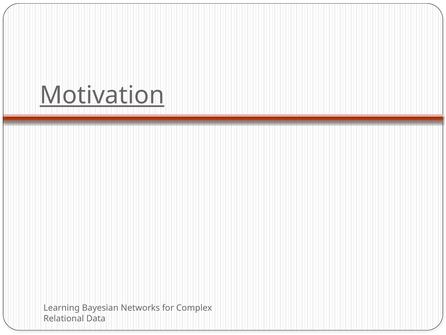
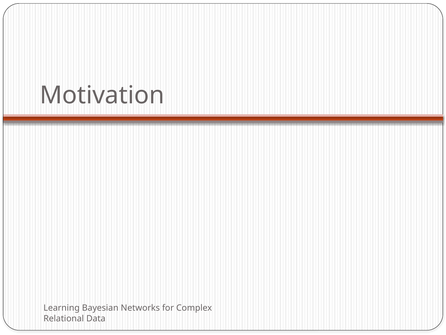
Motivation underline: present -> none (102, 95)
